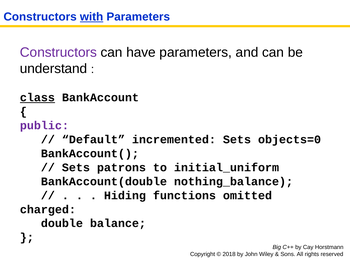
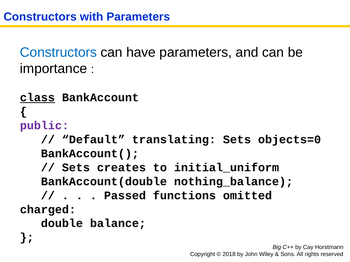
with underline: present -> none (92, 17)
Constructors colour: purple -> blue (58, 52)
understand: understand -> importance (54, 69)
incremented: incremented -> translating (174, 140)
patrons: patrons -> creates (121, 168)
Hiding: Hiding -> Passed (125, 196)
